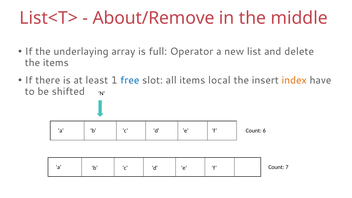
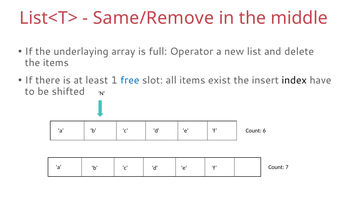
About/Remove: About/Remove -> Same/Remove (153, 18)
local: local -> exist (219, 80)
index colour: orange -> black (294, 80)
